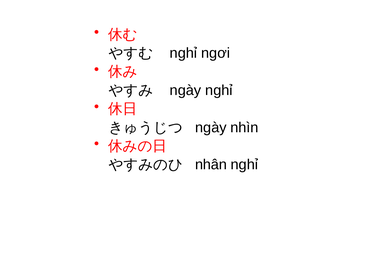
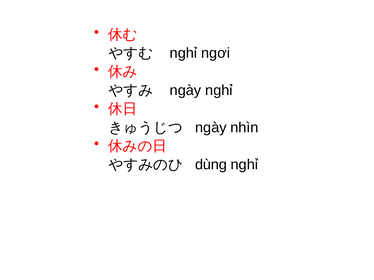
nhân: nhân -> dùng (211, 165)
